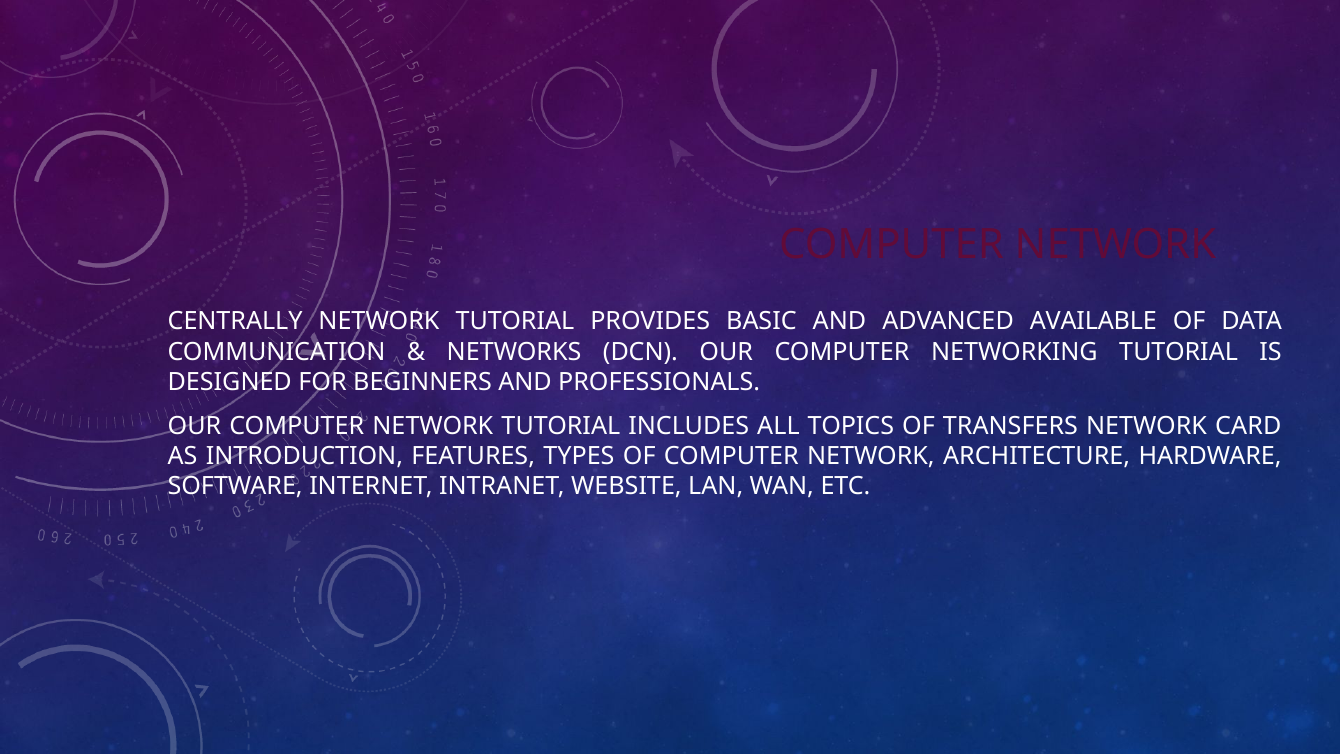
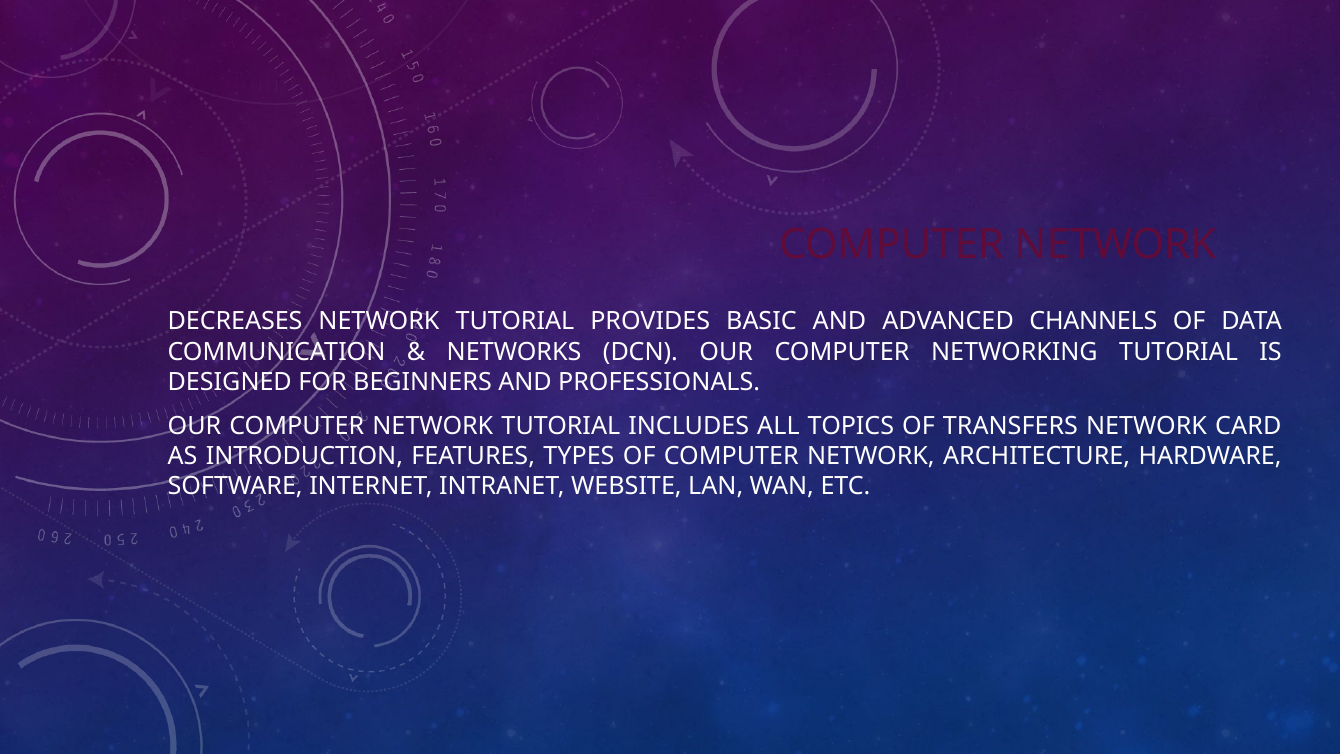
CENTRALLY: CENTRALLY -> DECREASES (235, 321)
AVAILABLE: AVAILABLE -> CHANNELS (1093, 321)
